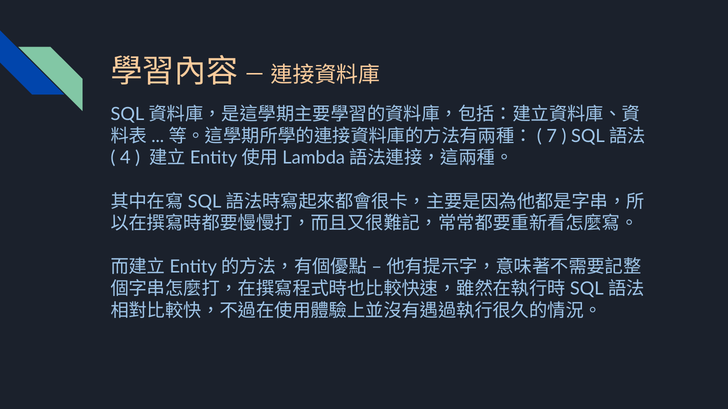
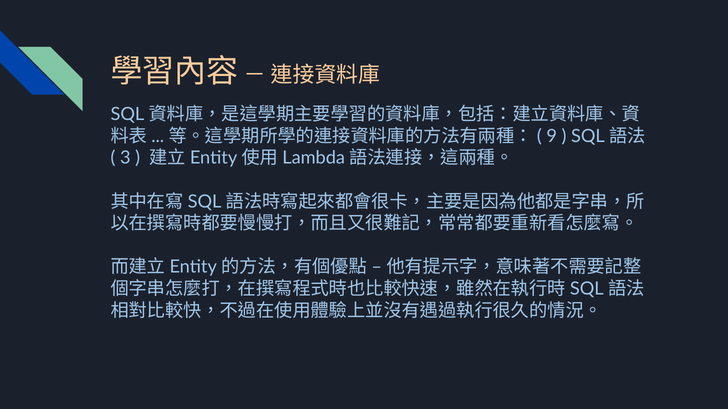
7: 7 -> 9 (552, 136)
4: 4 -> 3 (125, 158)
